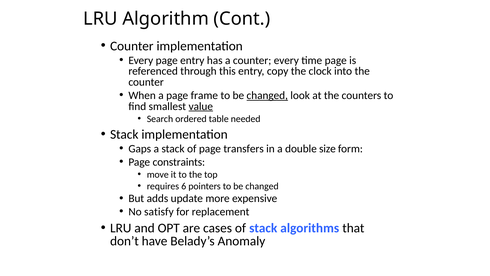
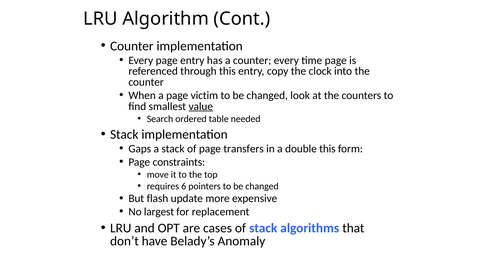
frame: frame -> victim (204, 95)
changed underline: present -> none (267, 95)
double size: size -> this (327, 149)
adds: adds -> flash (157, 198)
satisfy: satisfy -> largest (159, 212)
